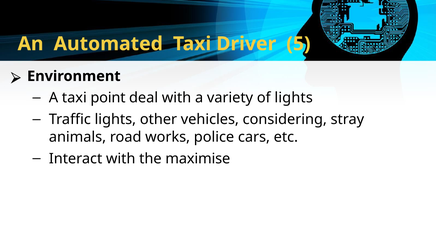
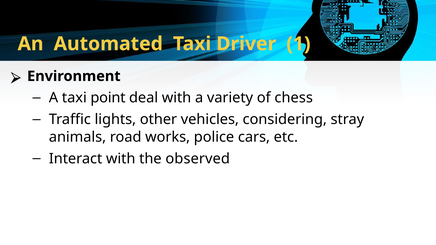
5: 5 -> 1 (298, 44)
of lights: lights -> chess (294, 98)
maximise: maximise -> observed (198, 159)
